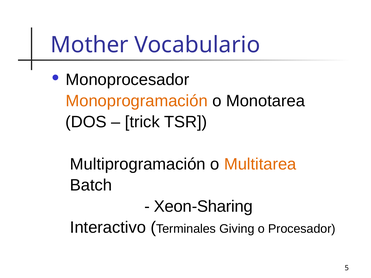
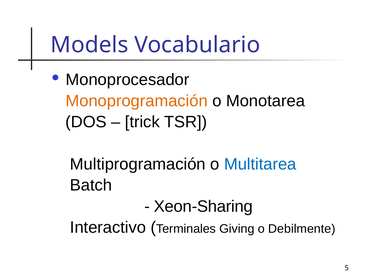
Mother: Mother -> Models (89, 45)
Multitarea colour: orange -> blue (260, 164)
Procesador: Procesador -> Debilmente (302, 229)
